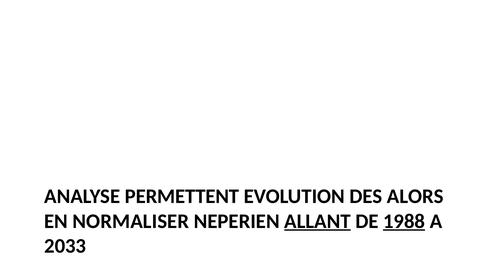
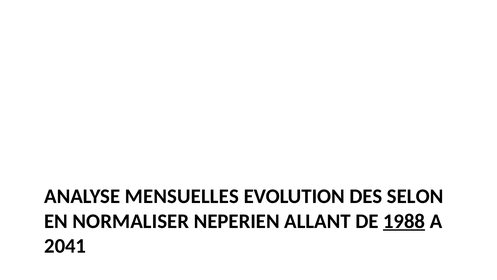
PERMETTENT: PERMETTENT -> MENSUELLES (182, 196)
ALORS: ALORS -> SELON (415, 196)
ALLANT underline: present -> none (318, 221)
2033: 2033 -> 2041 (65, 246)
